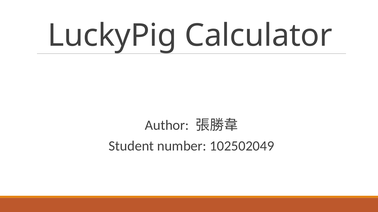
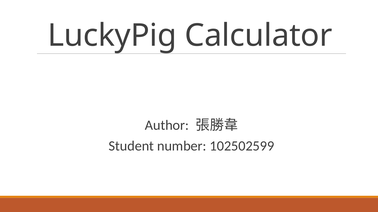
102502049: 102502049 -> 102502599 (242, 146)
